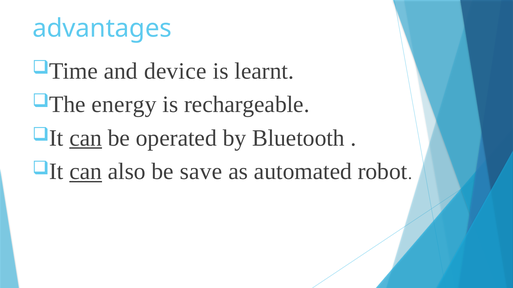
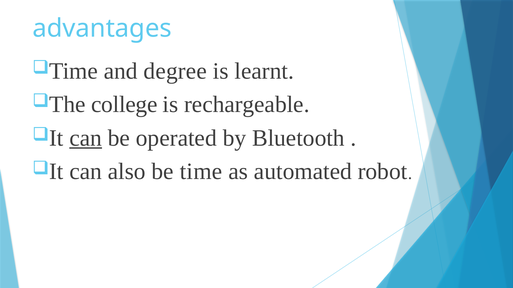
device: device -> degree (175, 71)
energy: energy -> college (124, 105)
can underline: present -> none (86, 172)
save: save -> time (201, 172)
